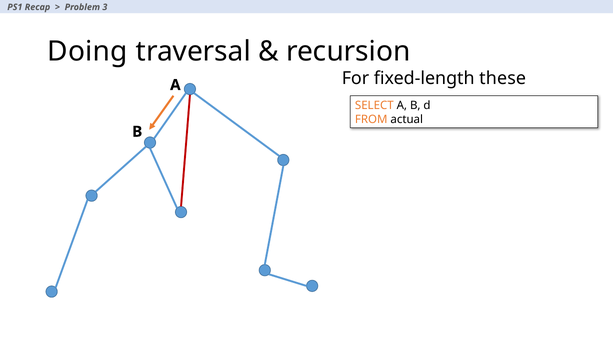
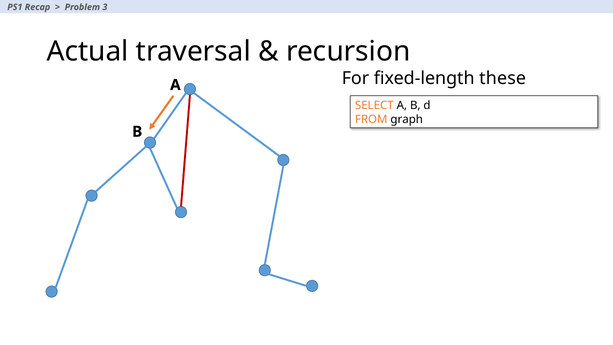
Doing: Doing -> Actual (88, 51)
actual: actual -> graph (407, 119)
